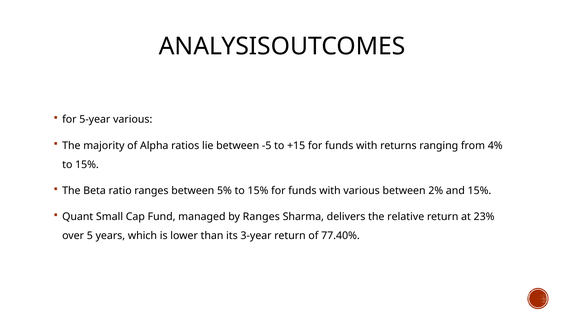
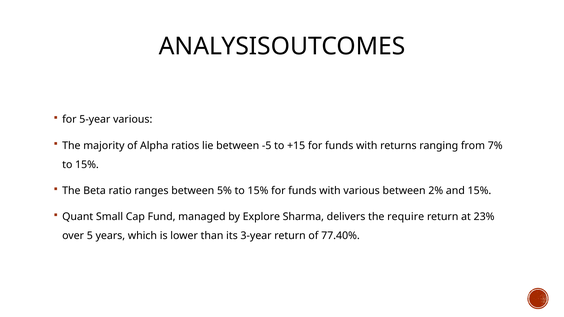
4%: 4% -> 7% (495, 146)
by Ranges: Ranges -> Explore (261, 217)
relative: relative -> require (406, 217)
